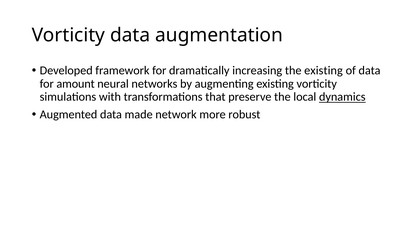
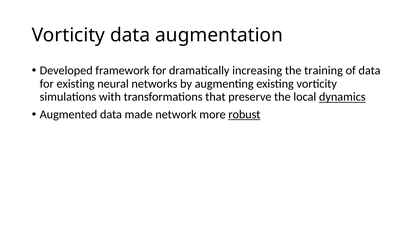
the existing: existing -> training (324, 71)
for amount: amount -> existing (76, 84)
robust underline: none -> present (244, 115)
